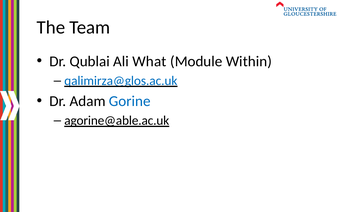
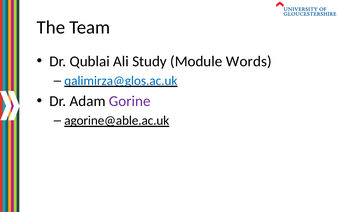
What: What -> Study (150, 61)
Within: Within -> Words (249, 61)
Gorine colour: blue -> purple (130, 101)
